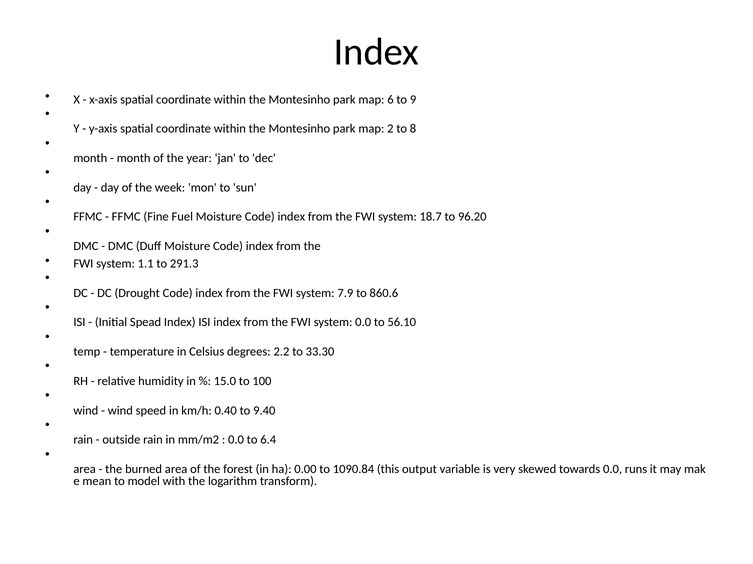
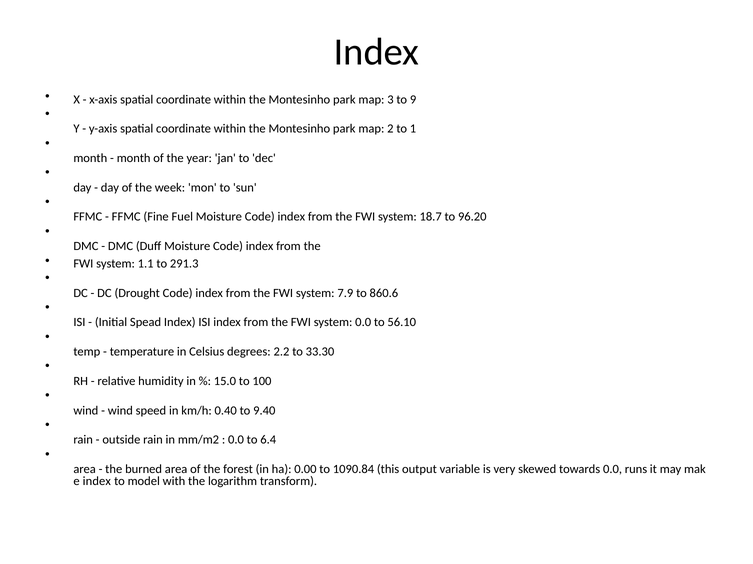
6: 6 -> 3 (390, 100)
8: 8 -> 1 (413, 129)
mean: mean -> index (97, 482)
